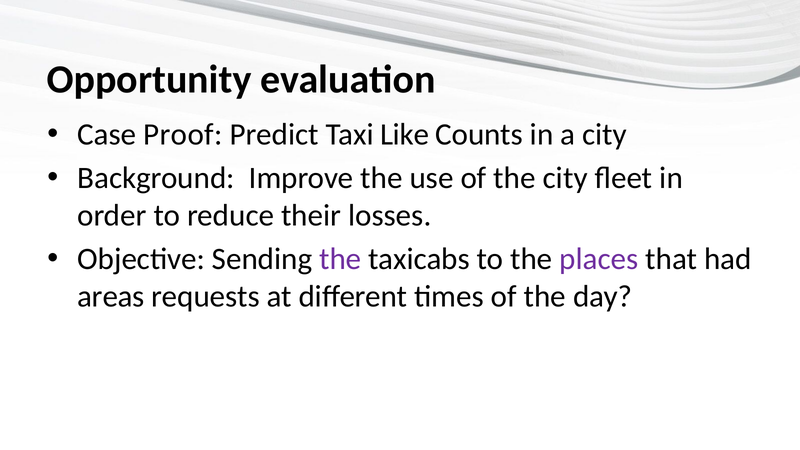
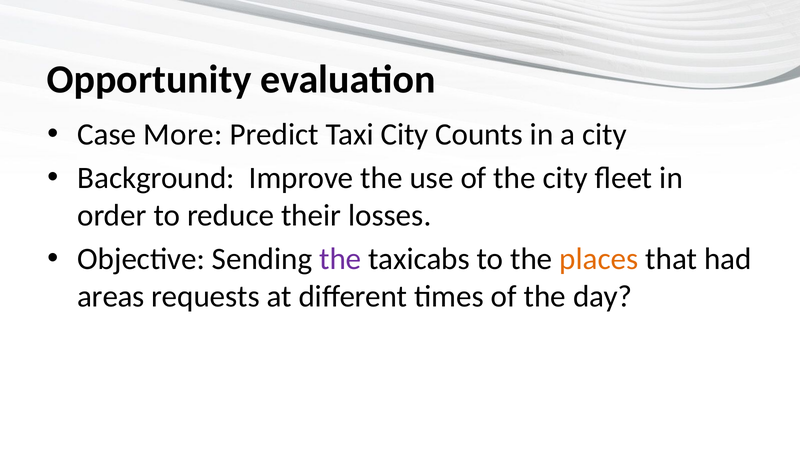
Proof: Proof -> More (183, 135)
Taxi Like: Like -> City (404, 135)
places colour: purple -> orange (599, 259)
